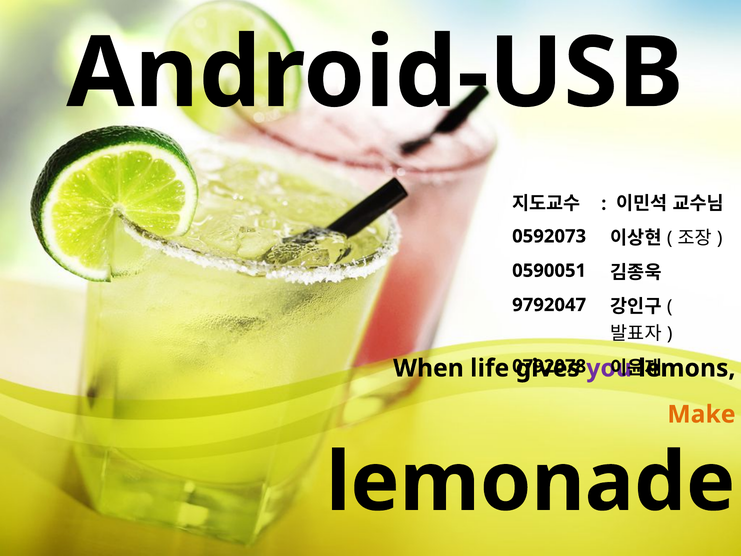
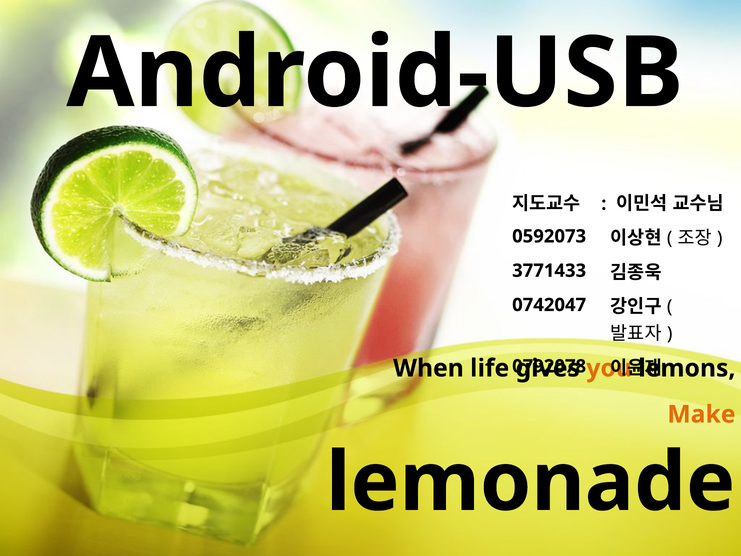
0590051: 0590051 -> 3771433 (549, 271)
9792047: 9792047 -> 0742047 (549, 305)
you colour: purple -> orange (609, 368)
